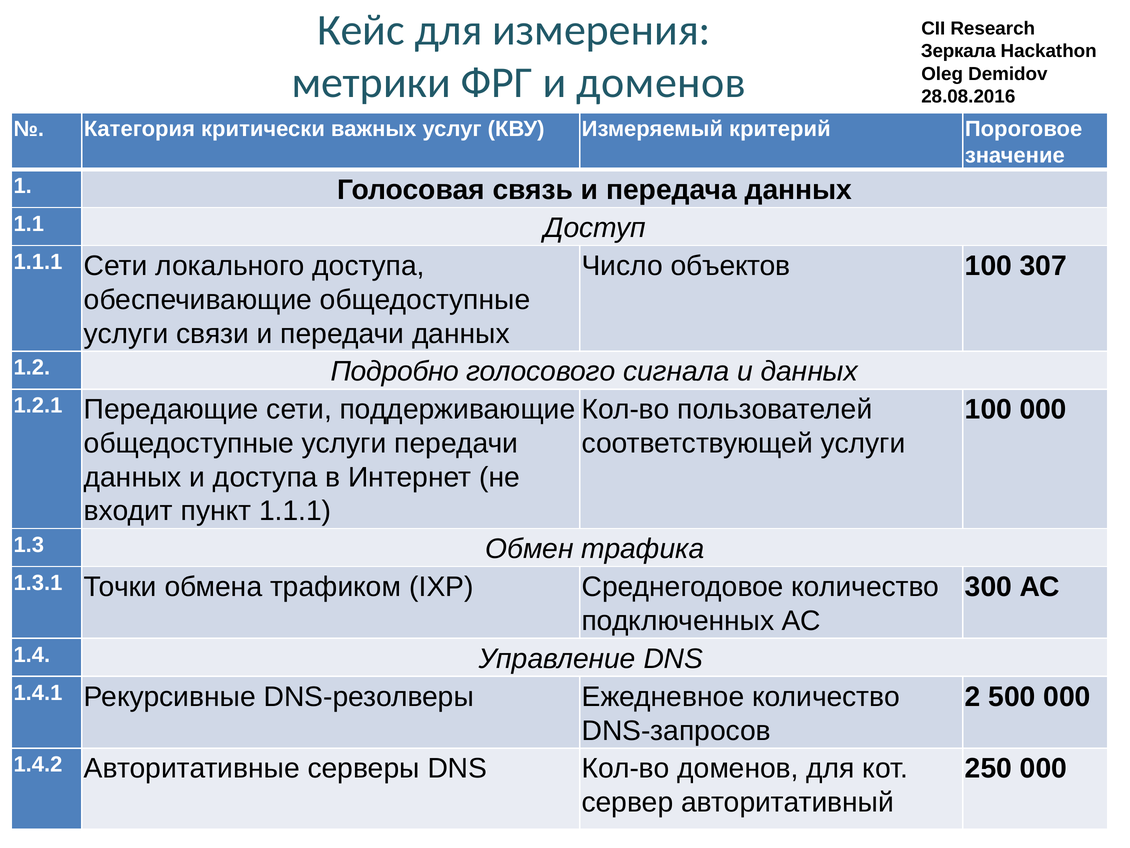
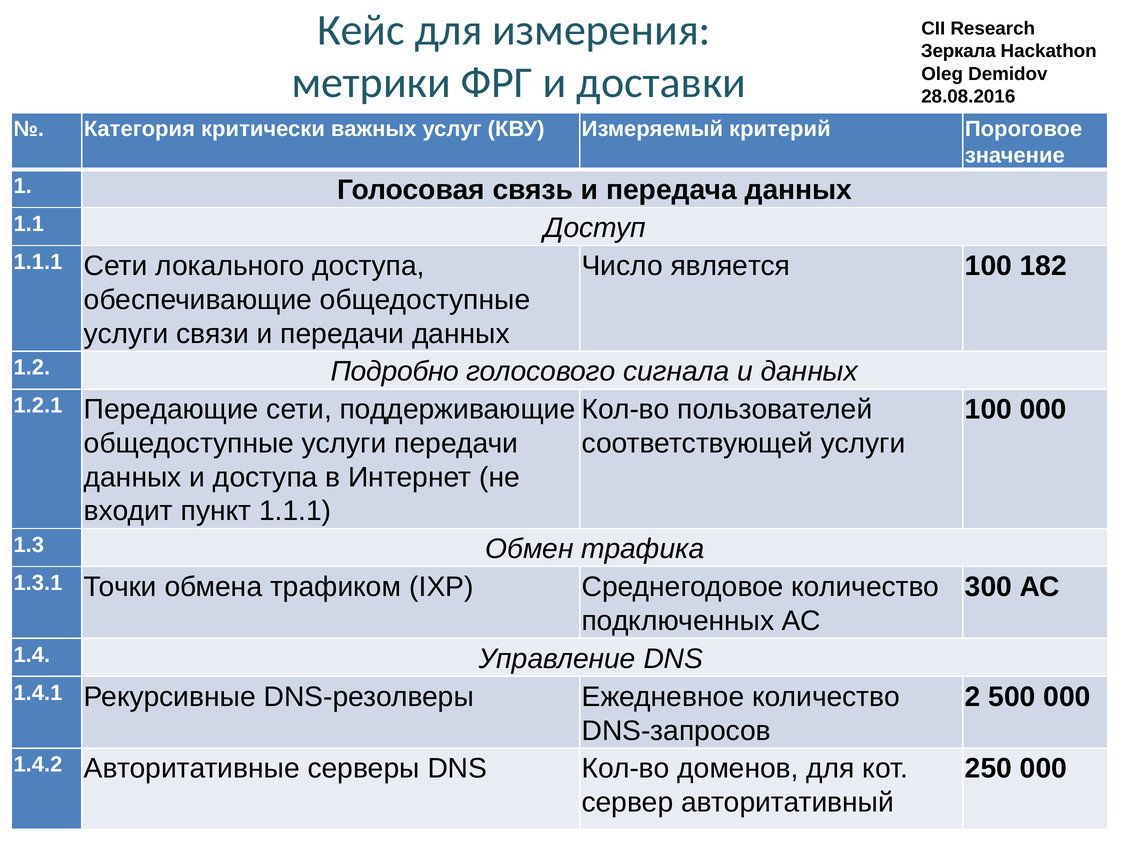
и доменов: доменов -> доставки (661, 83)
объектов: объектов -> является (730, 266)
307: 307 -> 182 (1043, 266)
